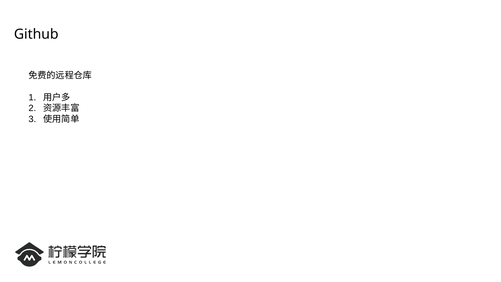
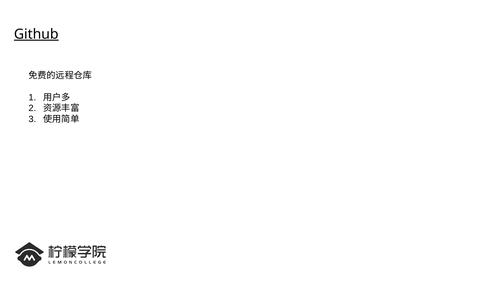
Github underline: none -> present (36, 34)
